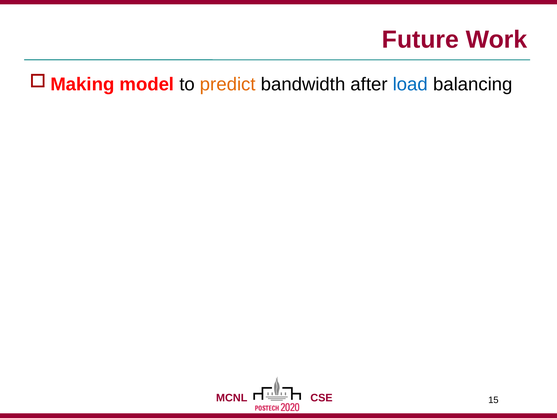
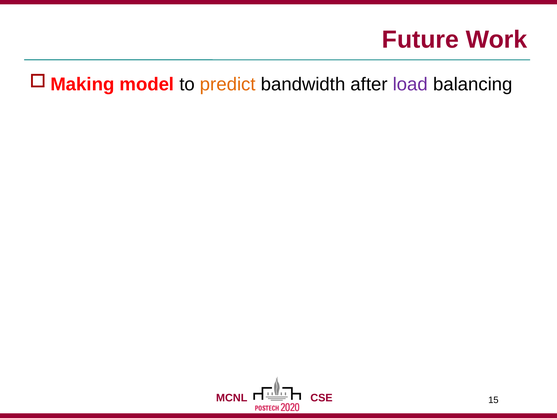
load colour: blue -> purple (410, 84)
